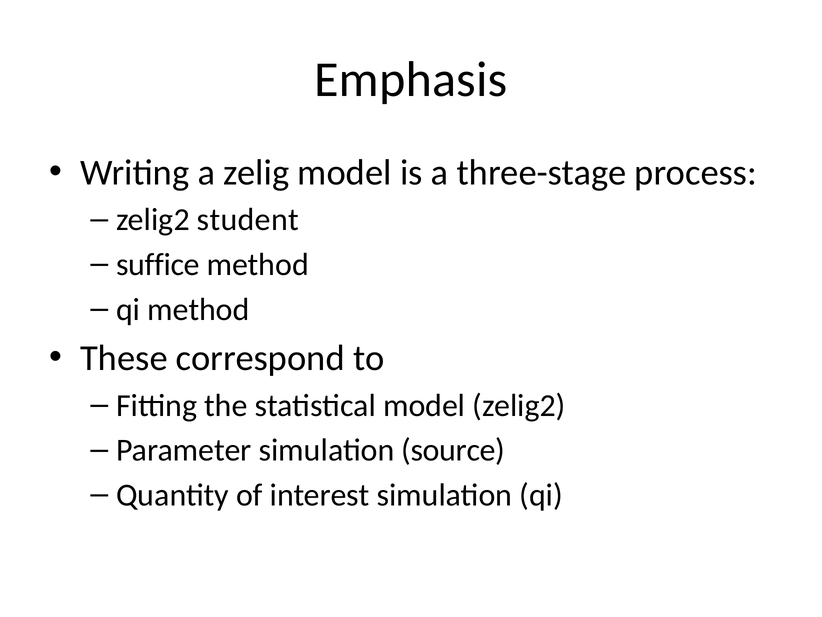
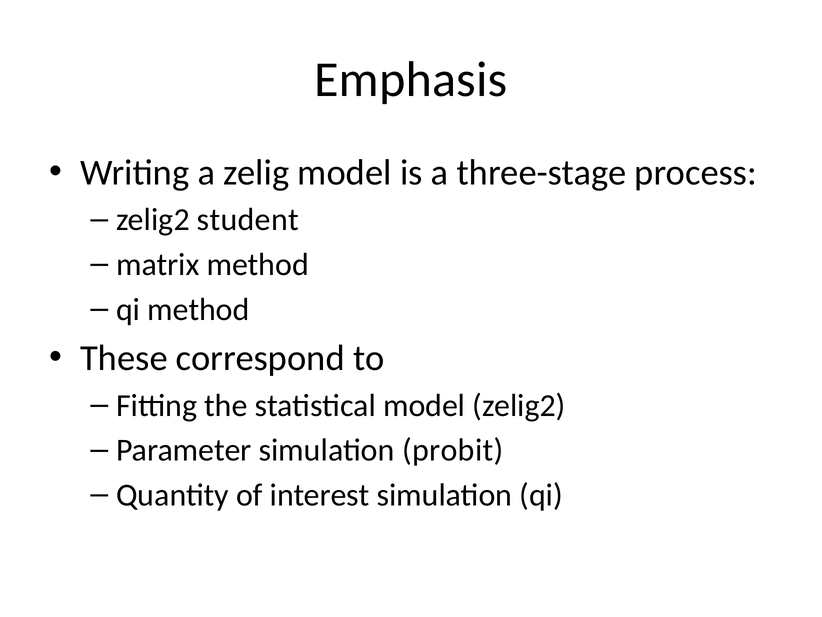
suffice: suffice -> matrix (158, 264)
source: source -> probit (453, 450)
